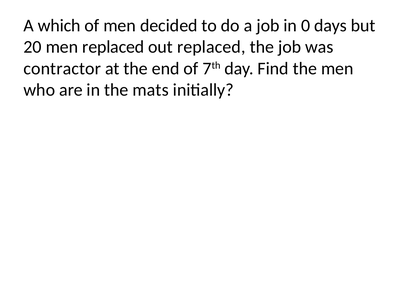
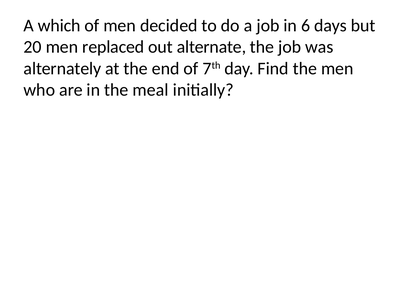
0: 0 -> 6 (306, 25)
out replaced: replaced -> alternate (211, 47)
contractor: contractor -> alternately (62, 68)
mats: mats -> meal (151, 90)
